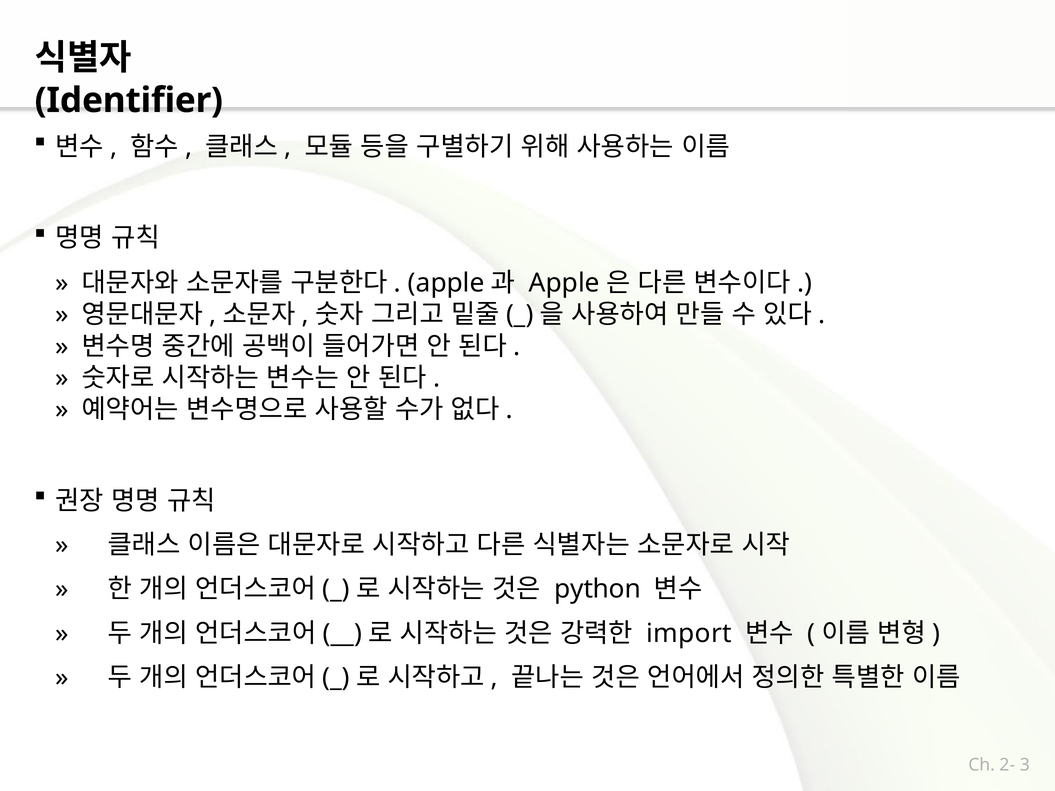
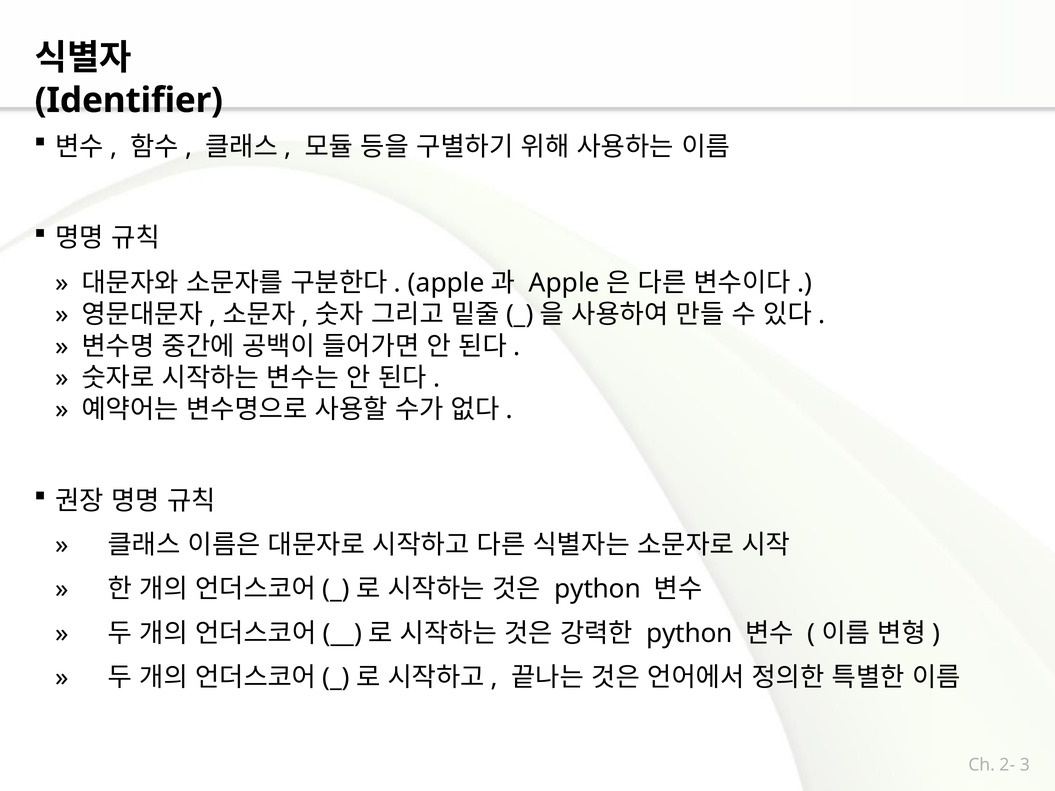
import: import -> python (689, 634)
